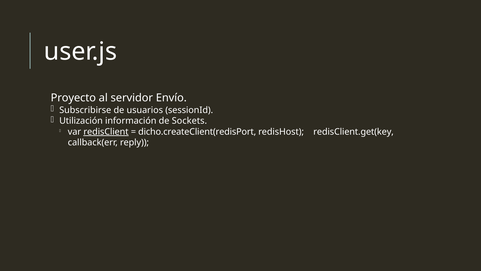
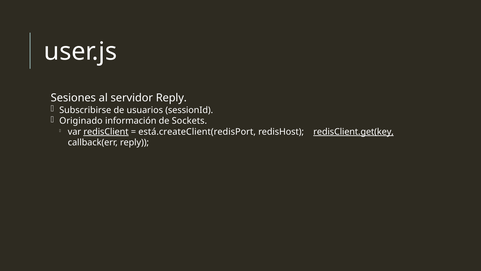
Proyecto: Proyecto -> Sesiones (73, 98)
servidor Envío: Envío -> Reply (171, 98)
Utilización: Utilización -> Originado (81, 121)
dicho.createClient(redisPort: dicho.createClient(redisPort -> está.createClient(redisPort (197, 132)
redisClient.get(key underline: none -> present (354, 132)
